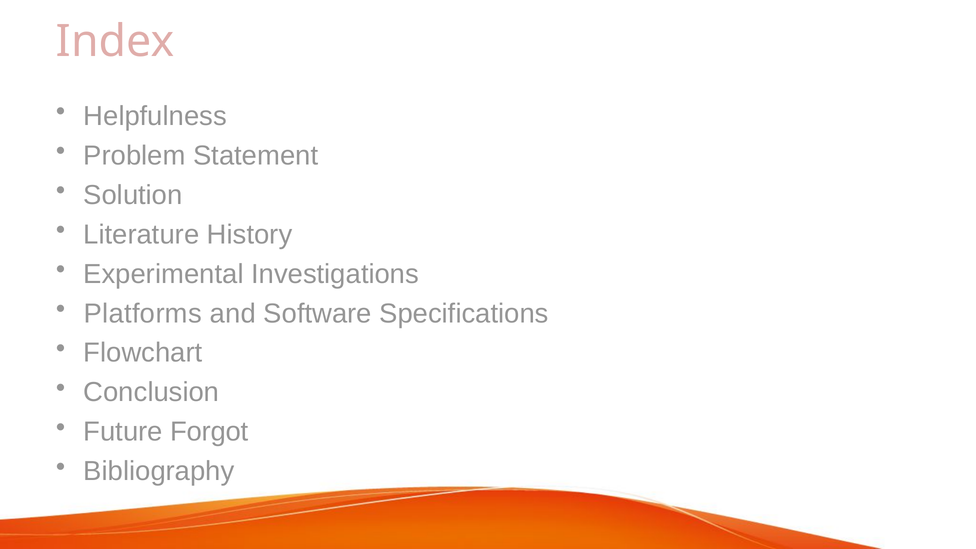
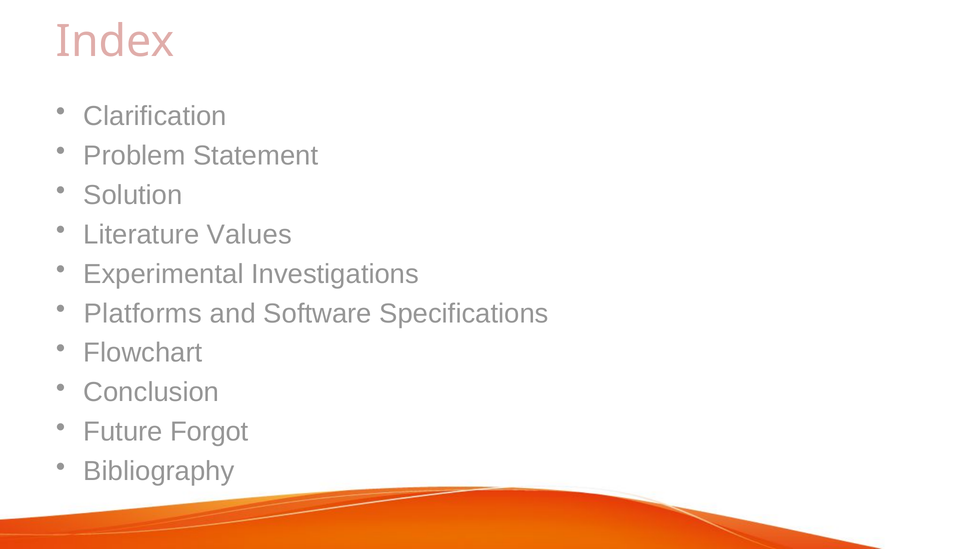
Helpfulness: Helpfulness -> Clarification (155, 116)
History: History -> Values (249, 234)
